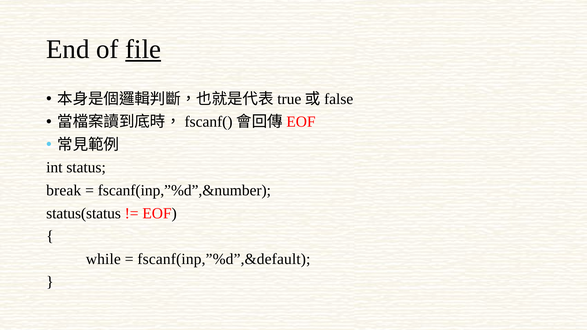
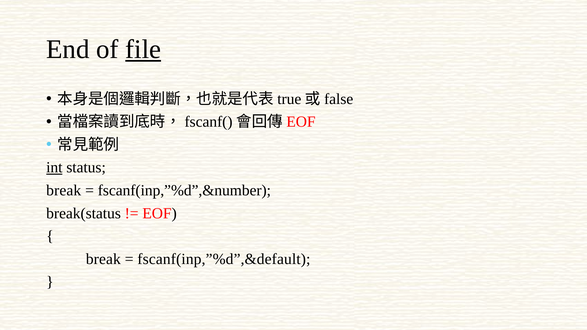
int underline: none -> present (54, 168)
status(status: status(status -> break(status (84, 213)
while: while -> break (103, 259)
